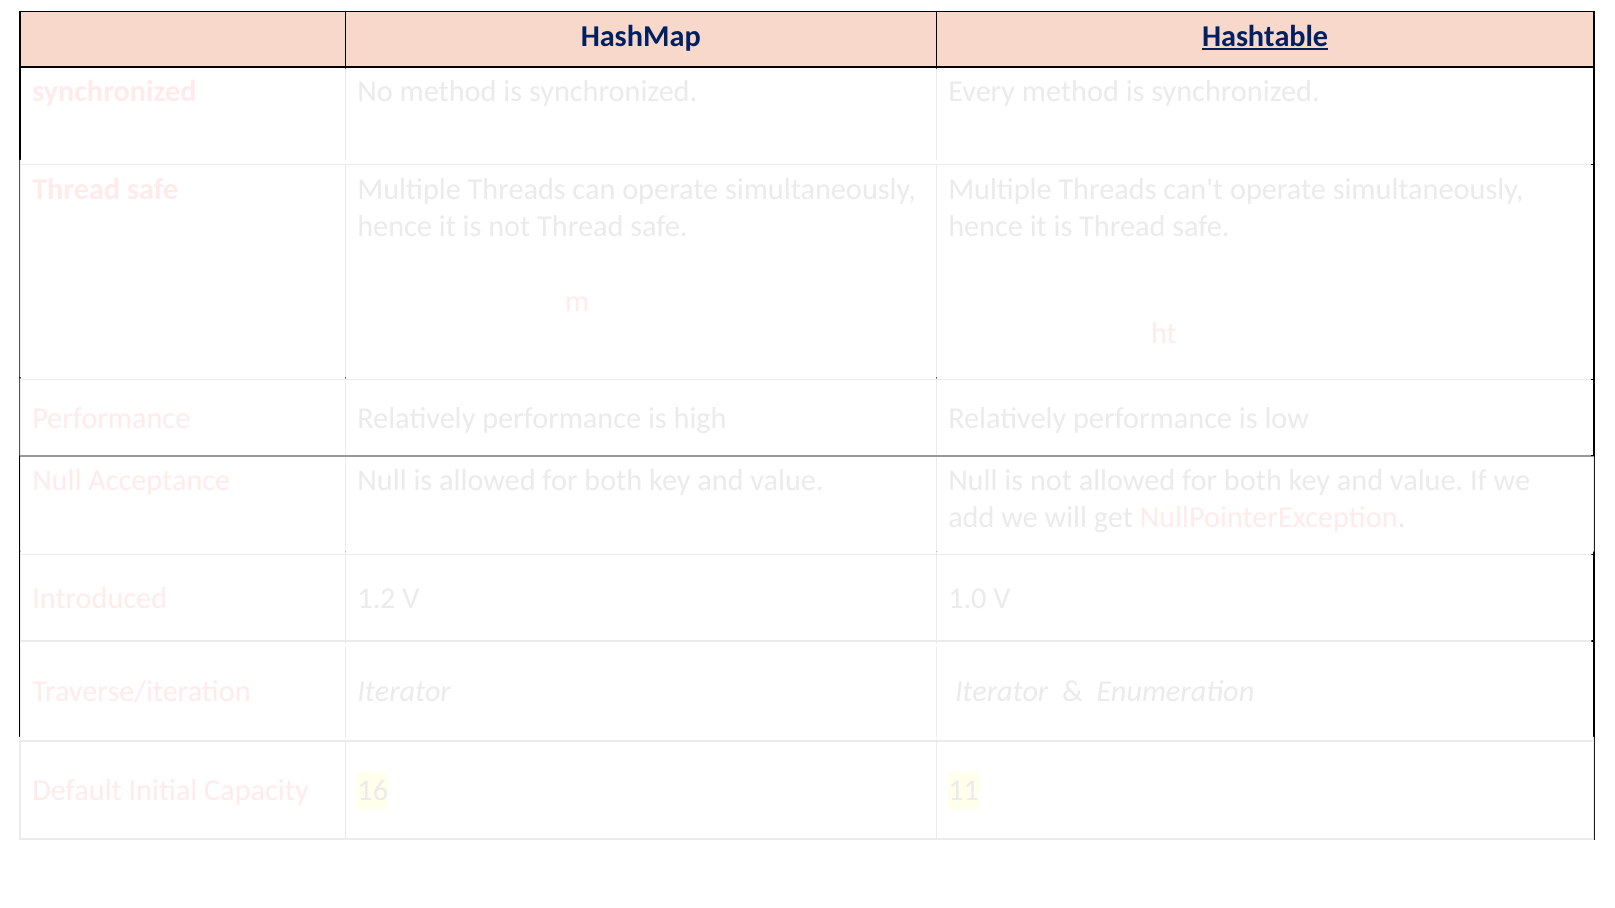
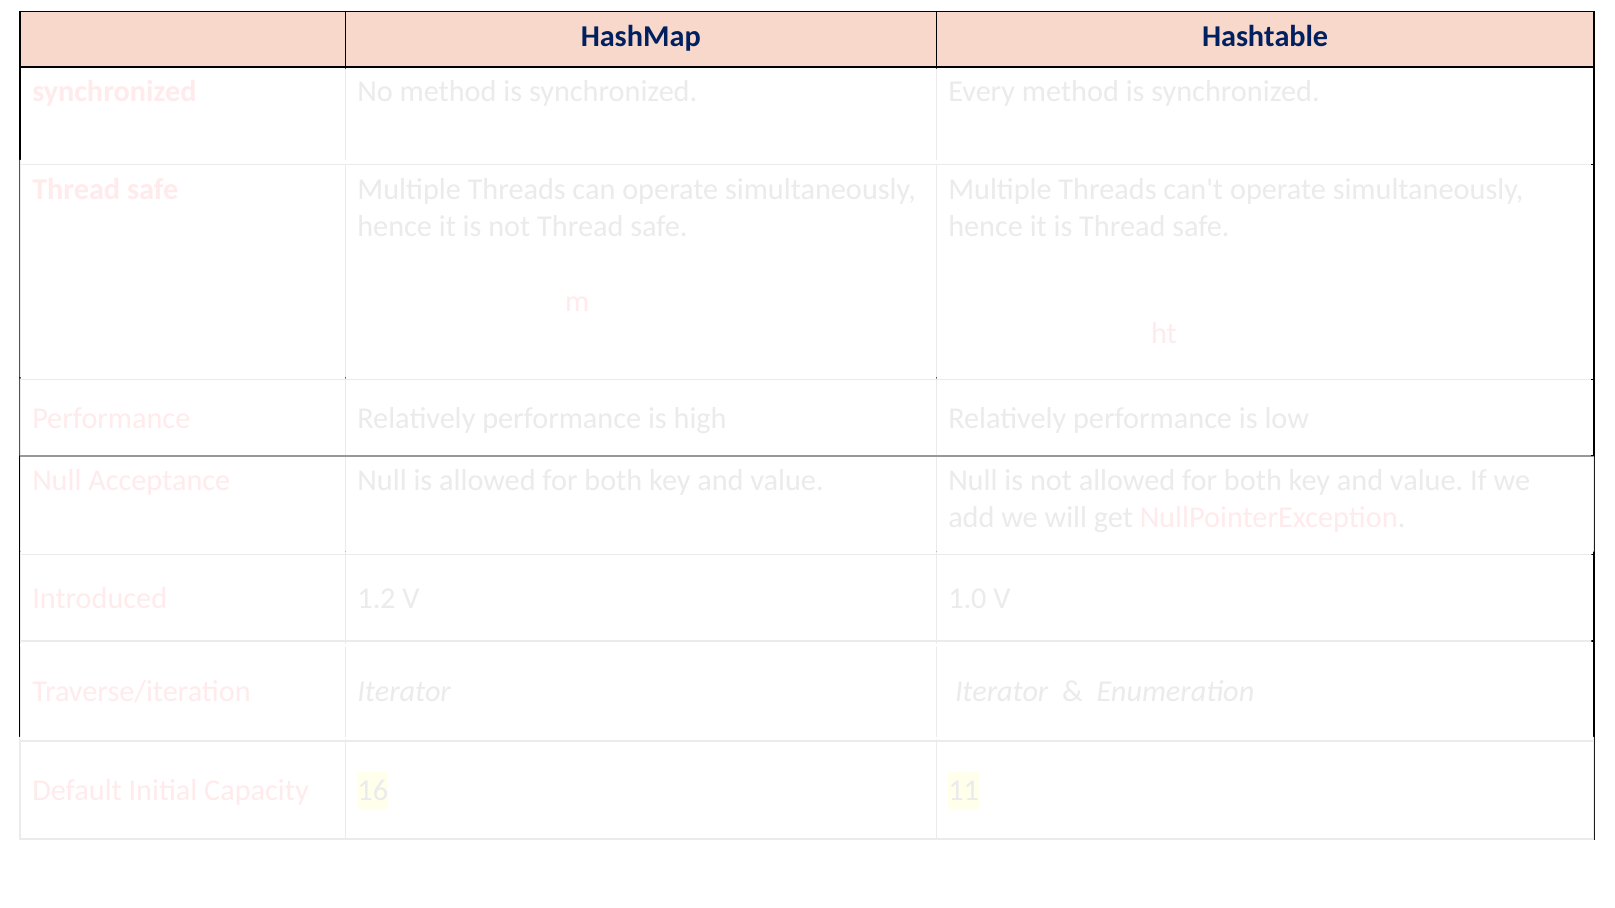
Hashtable underline: present -> none (1265, 36)
